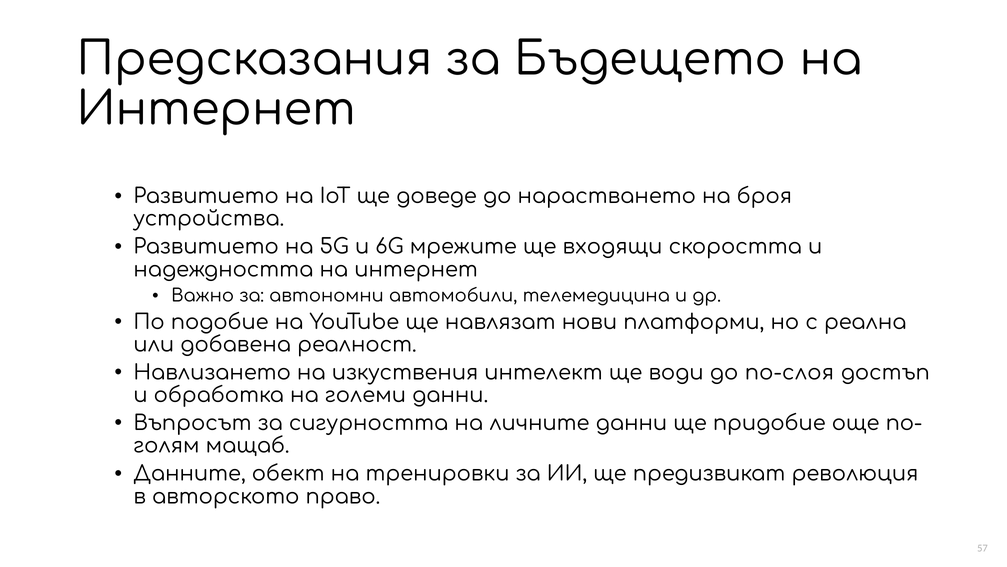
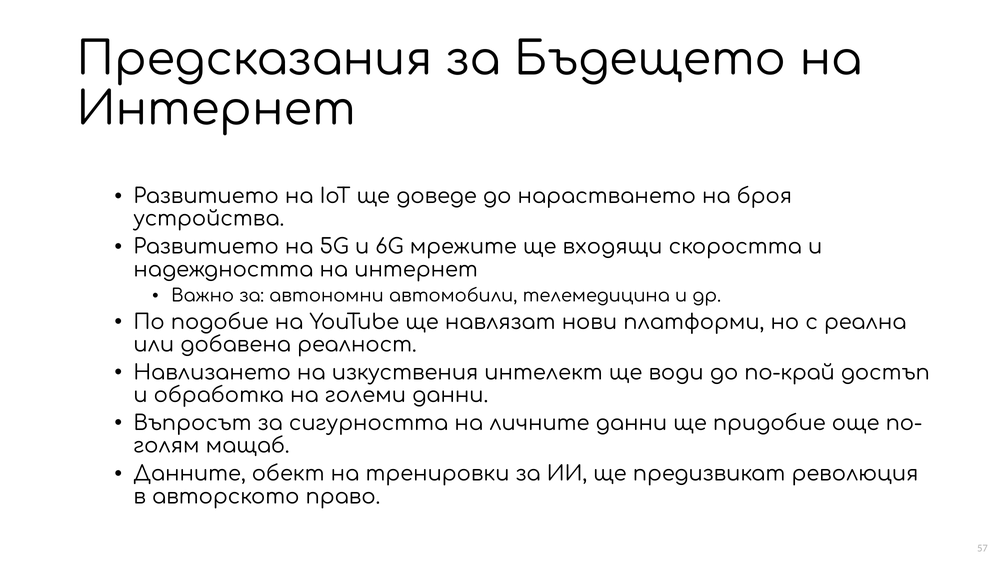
по-слоя: по-слоя -> по-край (790, 372)
